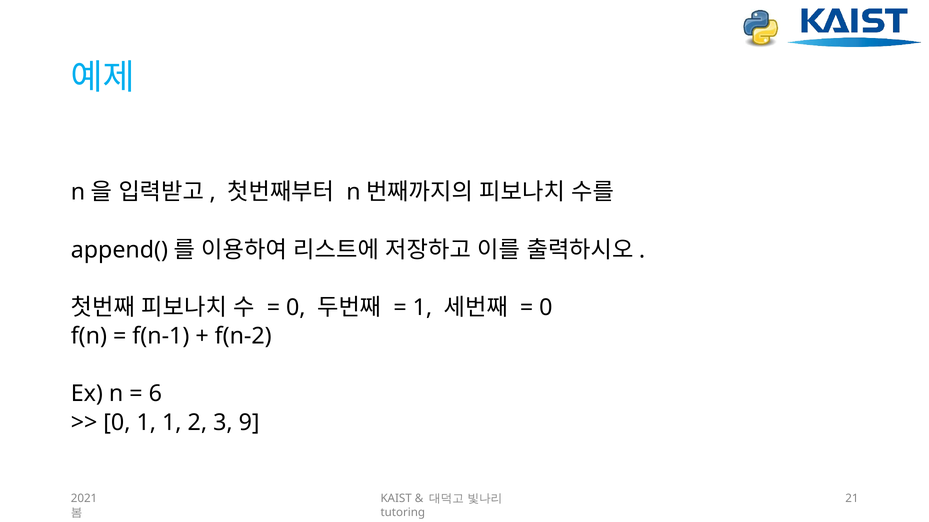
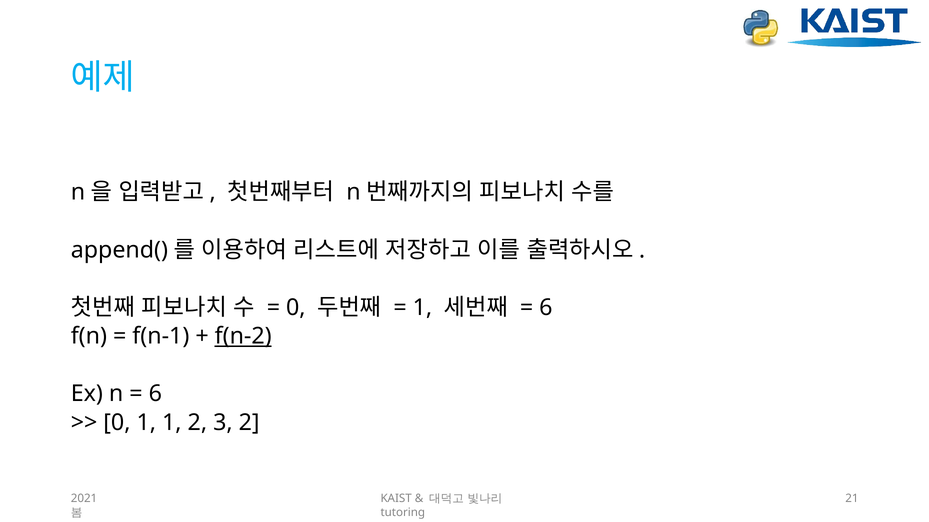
0: 0 -> 6 (546, 308)
f(n-2 underline: none -> present (243, 337)
3 9: 9 -> 2 (249, 423)
